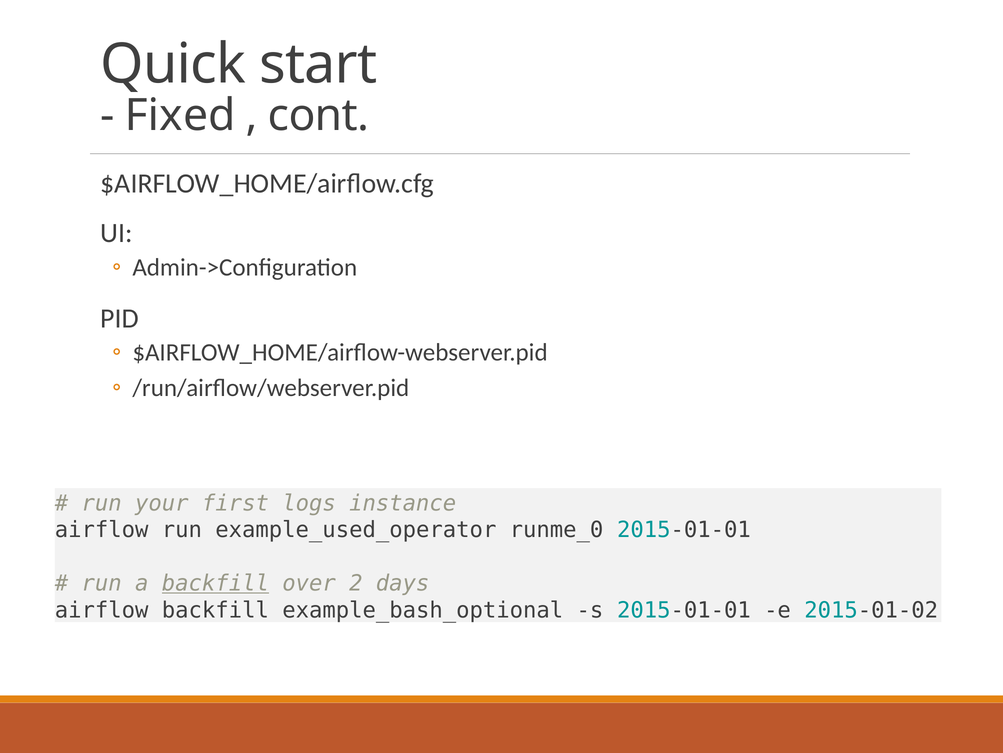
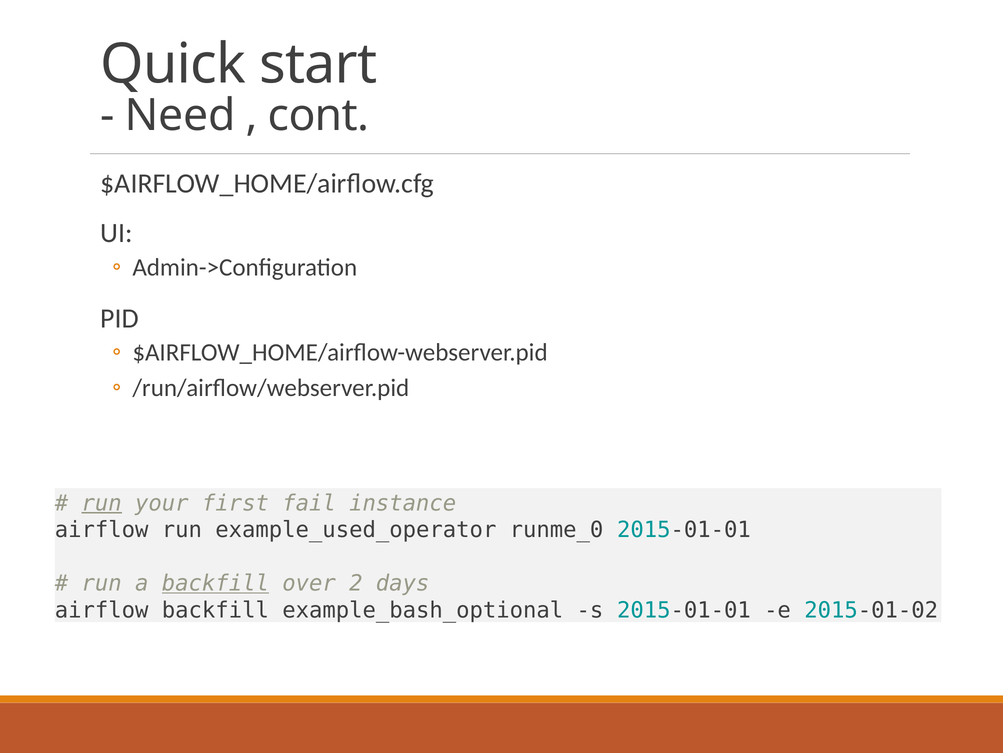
Fixed: Fixed -> Need (180, 116)
run underline: none -> present (102, 503)
logs: logs -> fail (309, 503)
